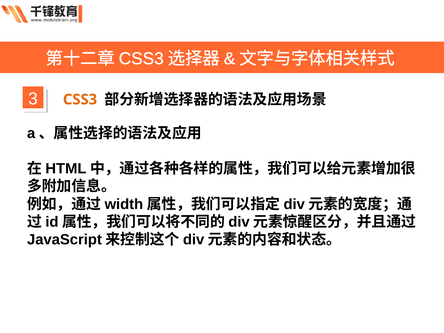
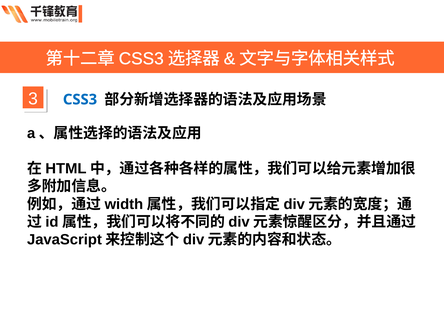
CSS3 colour: orange -> blue (80, 100)
